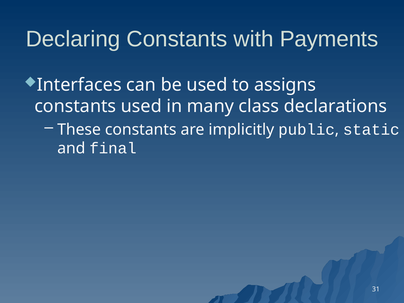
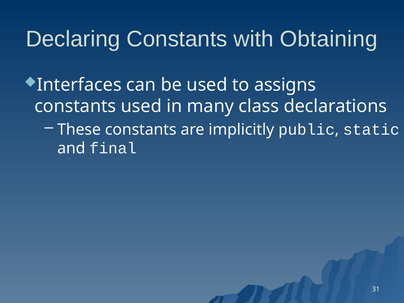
Payments: Payments -> Obtaining (329, 39)
